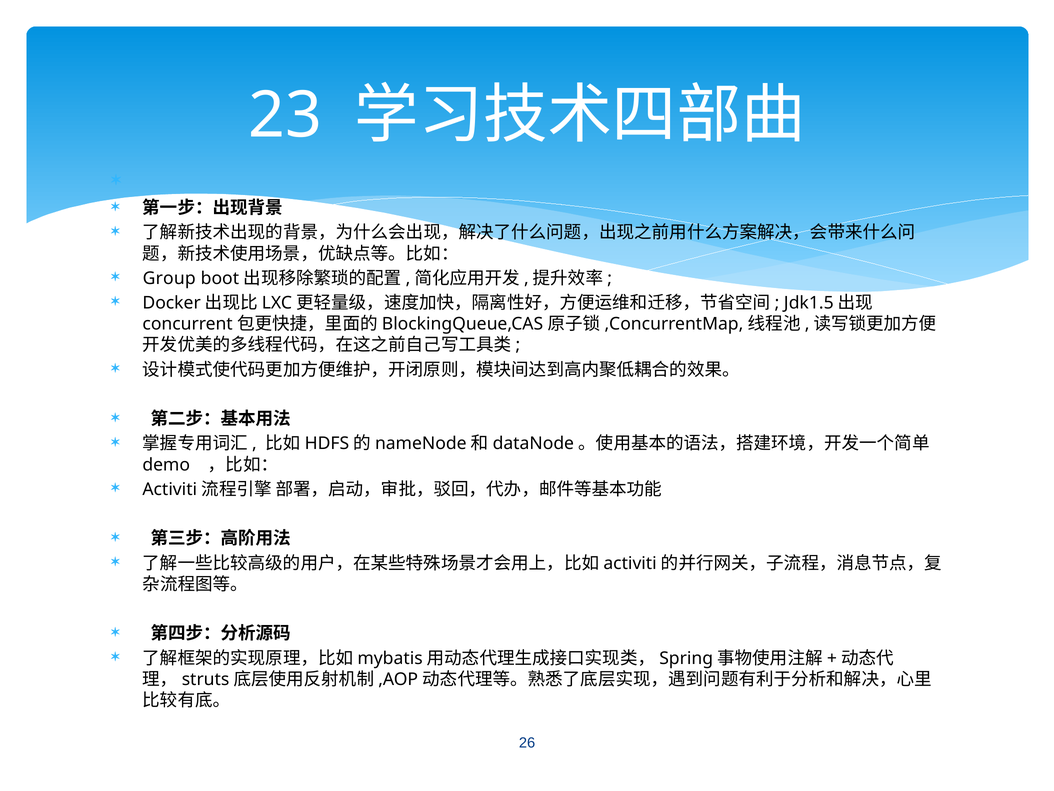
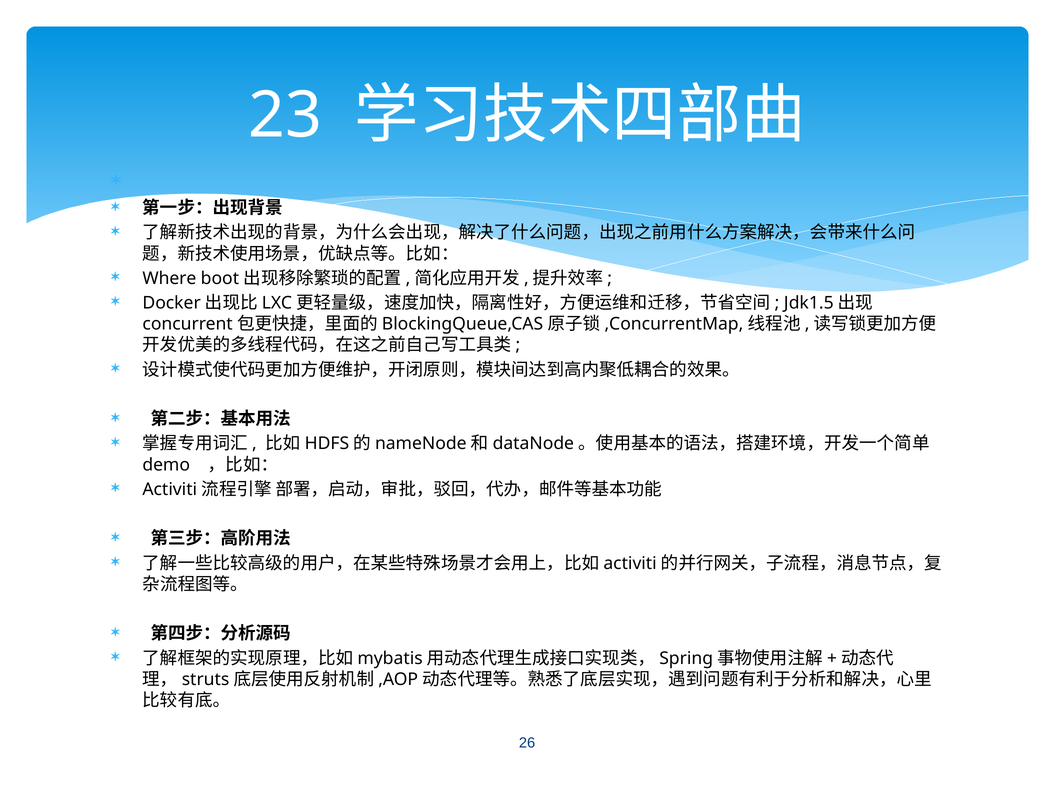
Group: Group -> Where (169, 278)
